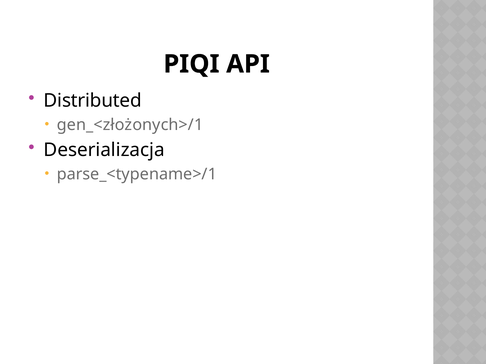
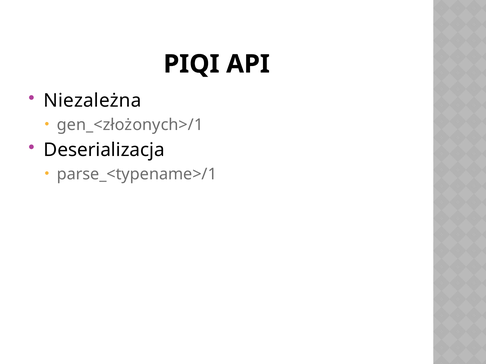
Distributed: Distributed -> Niezależna (93, 101)
